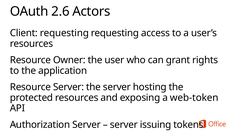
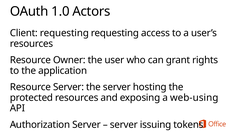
2.6: 2.6 -> 1.0 (60, 11)
web-token: web-token -> web-using (194, 97)
